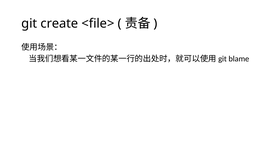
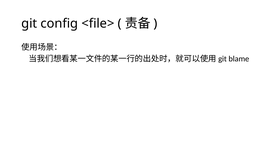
create: create -> config (59, 24)
